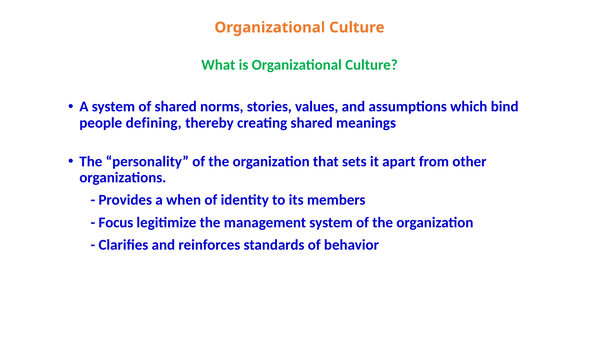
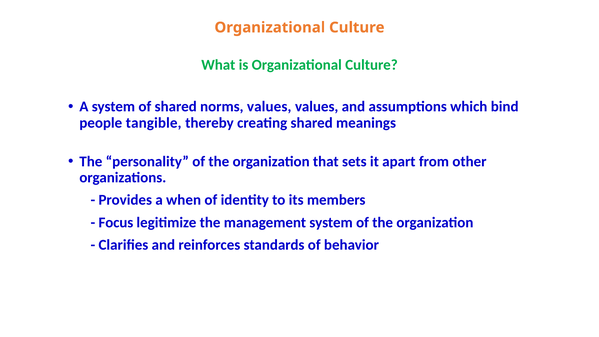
norms stories: stories -> values (269, 107)
defining: defining -> tangible (154, 123)
